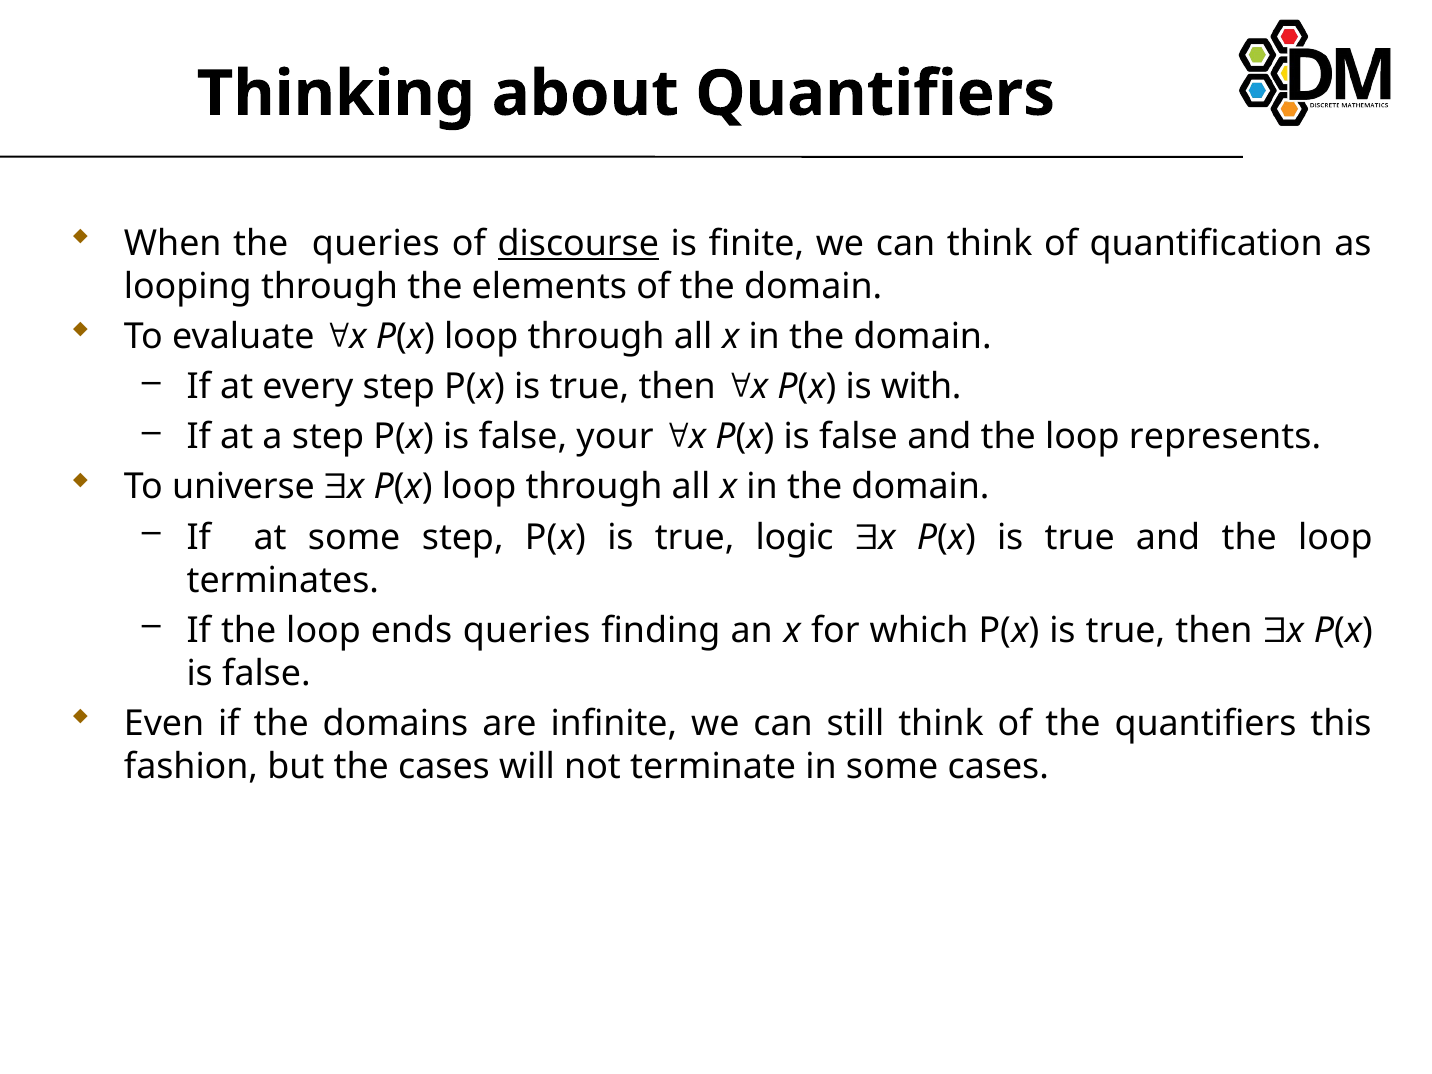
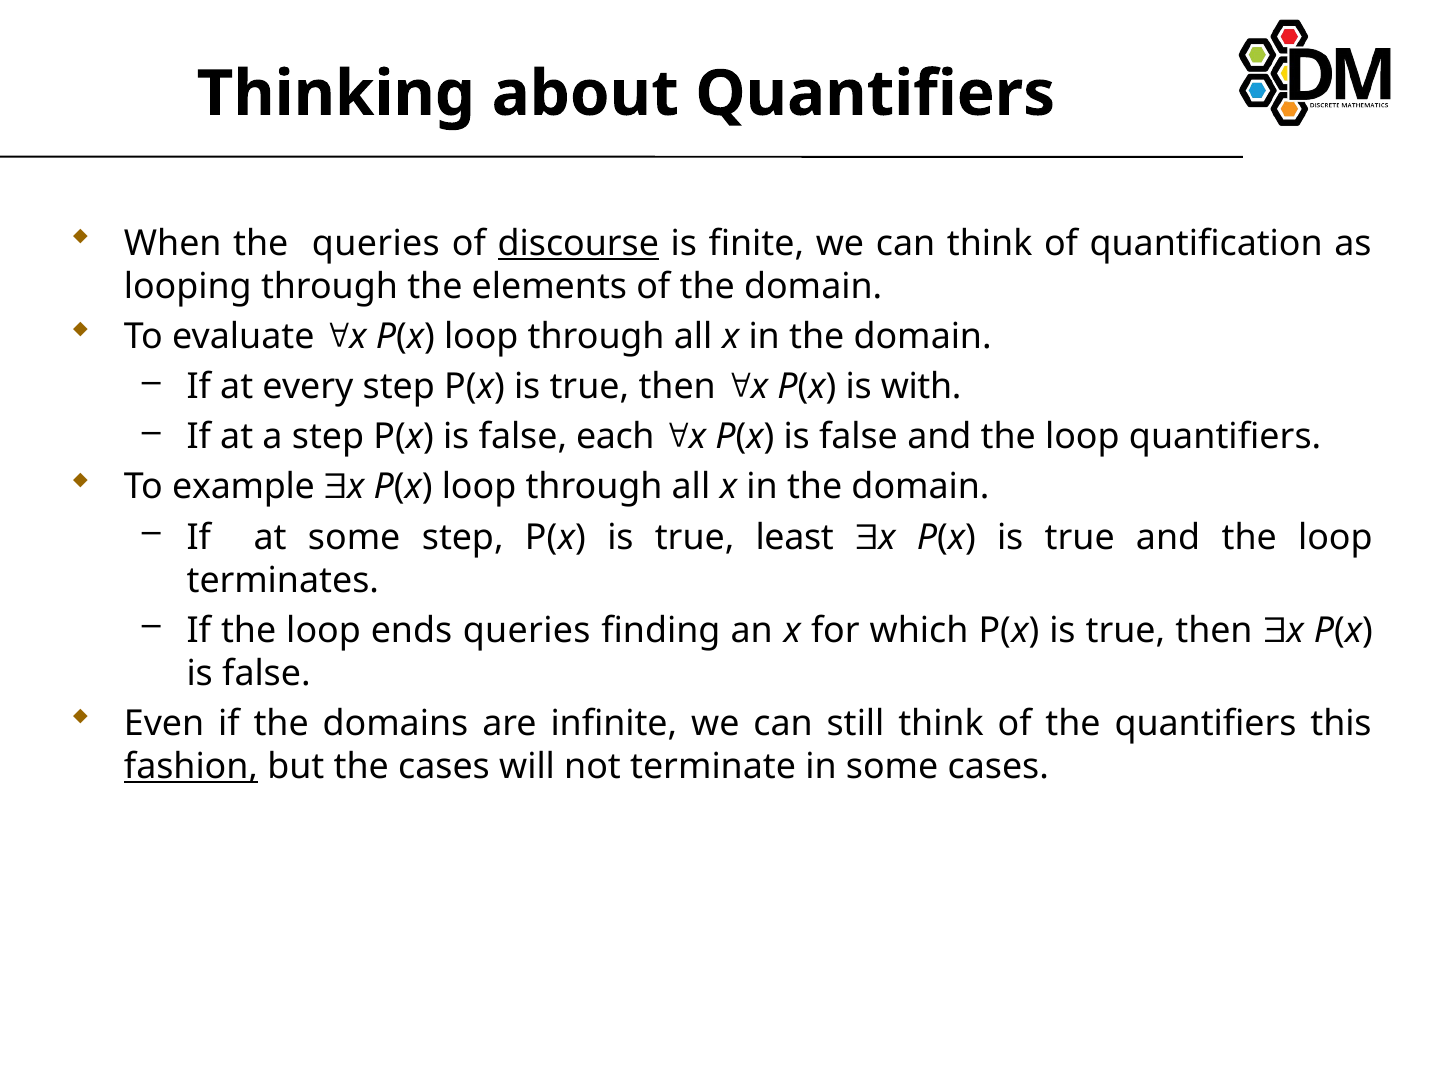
your: your -> each (615, 437)
loop represents: represents -> quantifiers (1225, 437)
universe: universe -> example (243, 487)
logic: logic -> least (795, 537)
fashion underline: none -> present (191, 766)
